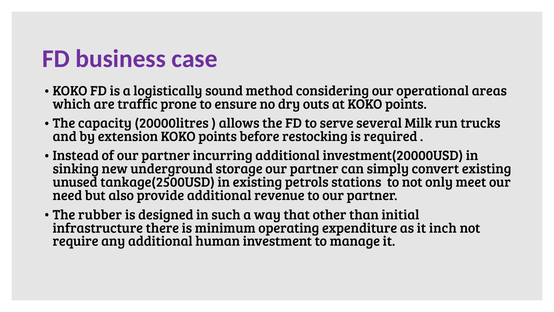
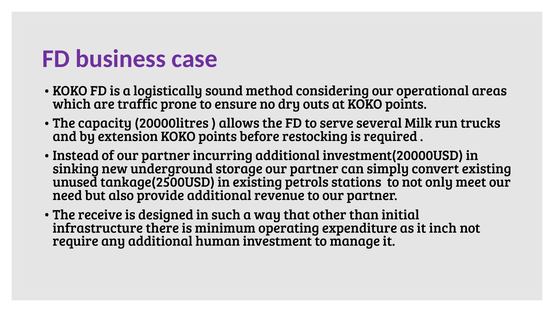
rubber: rubber -> receive (100, 215)
